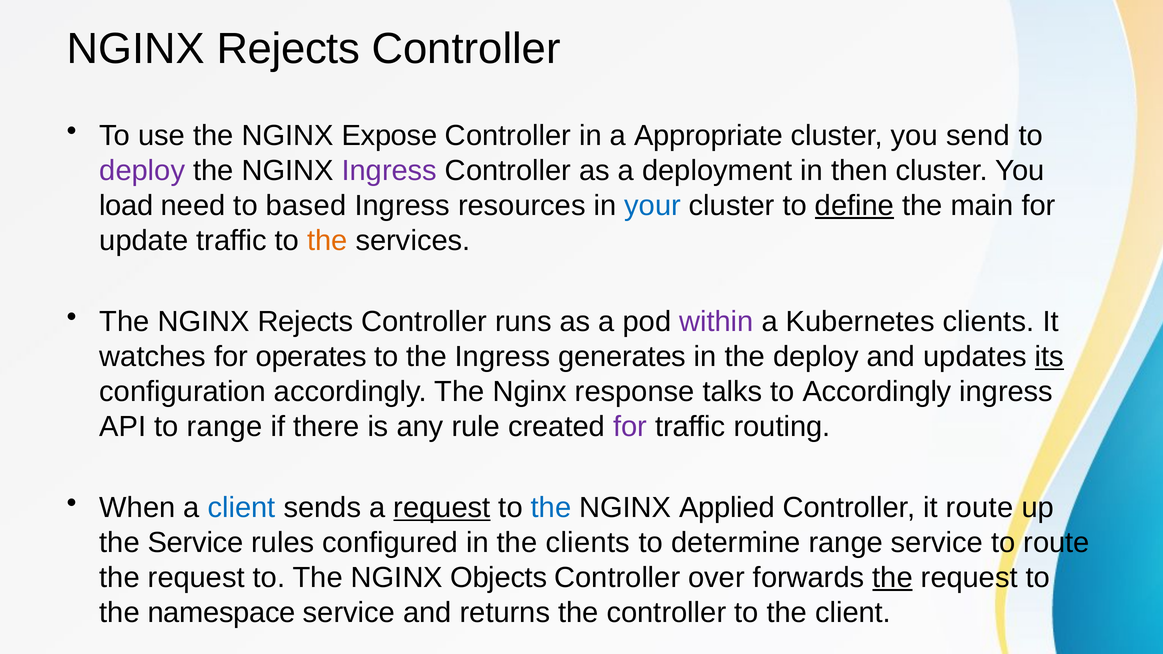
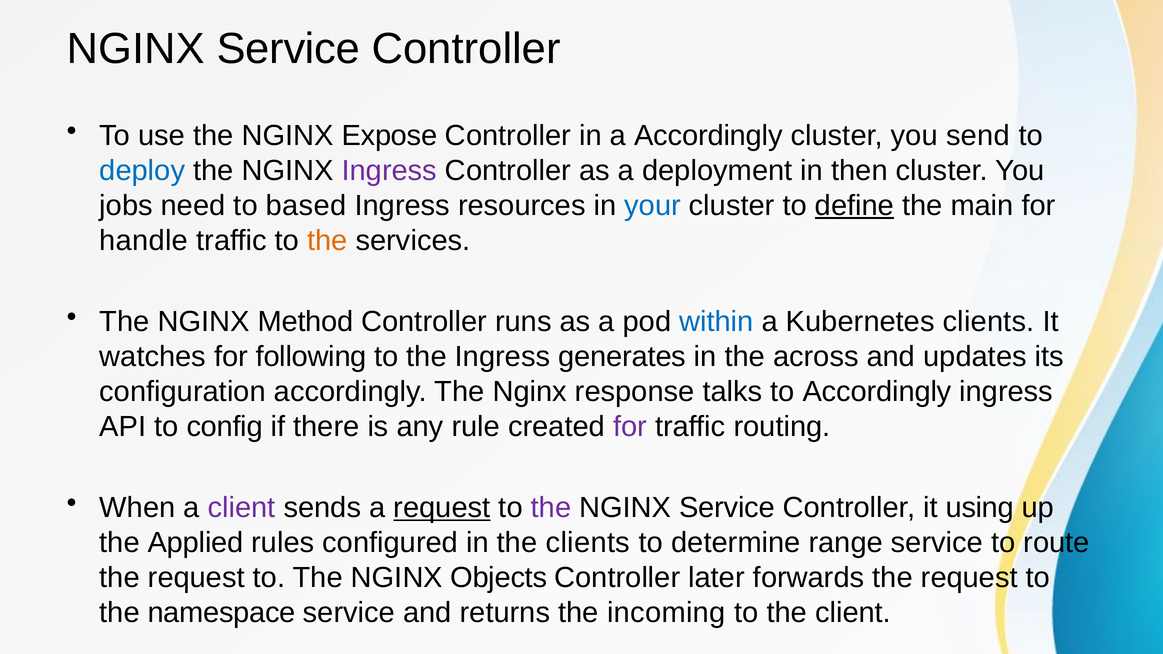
Rejects: Rejects -> Service (288, 49)
a Appropriate: Appropriate -> Accordingly (708, 136)
deploy colour: purple -> blue (142, 171)
load: load -> jobs (126, 206)
update: update -> handle (144, 241)
The NGINX Rejects: Rejects -> Method (305, 322)
within colour: purple -> blue (716, 322)
operates: operates -> following (311, 357)
the deploy: deploy -> across (816, 357)
its underline: present -> none (1049, 357)
to range: range -> config (225, 427)
client colour: blue -> purple (242, 508)
the colour: blue -> purple (551, 508)
Applied: Applied -> Service (727, 508)
it route: route -> using (980, 508)
the Service: Service -> Applied (196, 543)
over: over -> later (717, 578)
the underline: present -> none (893, 578)
the controller: controller -> incoming (666, 613)
